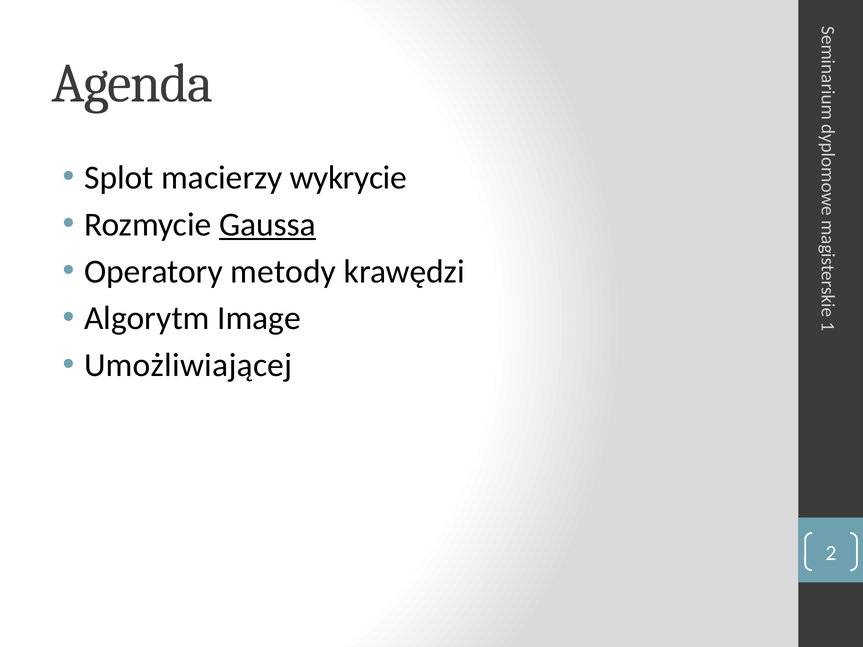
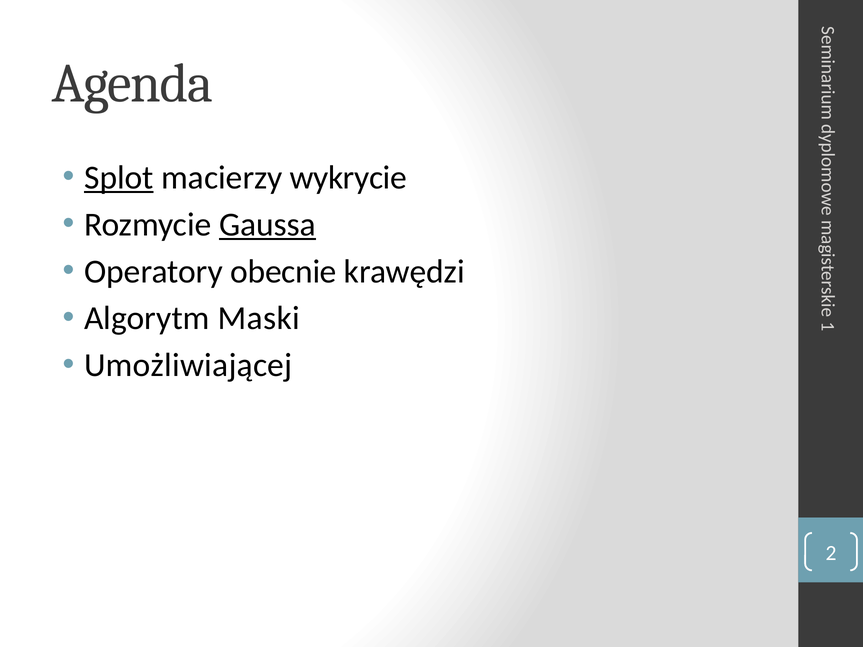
Splot underline: none -> present (119, 178)
metody: metody -> obecnie (283, 272)
Image: Image -> Maski (259, 319)
